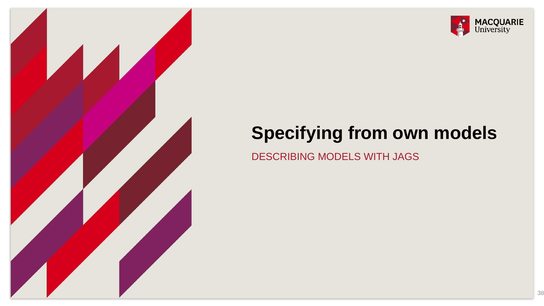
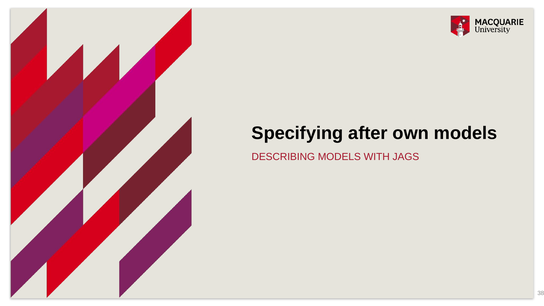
from: from -> after (368, 133)
